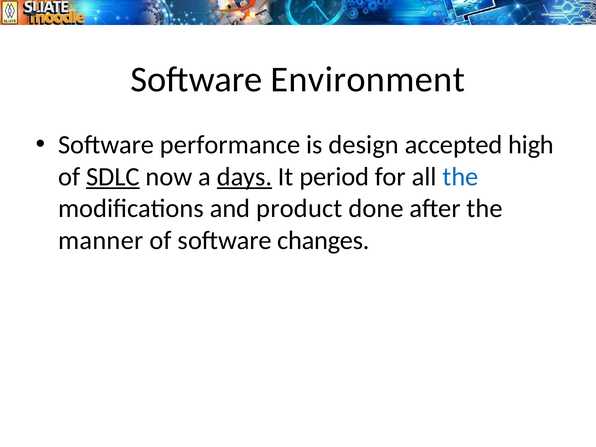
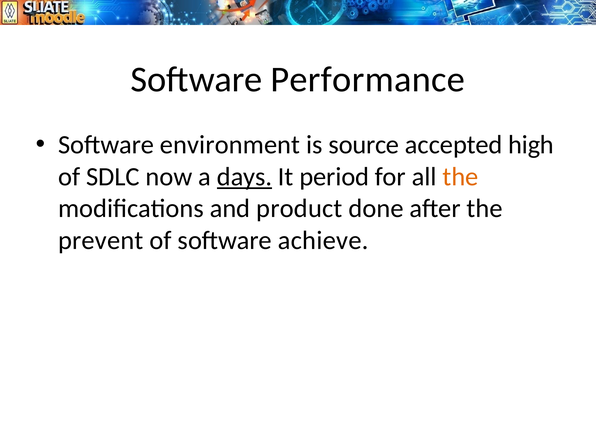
Environment: Environment -> Performance (368, 80)
performance: performance -> environment (230, 145)
design: design -> source (364, 145)
SDLC underline: present -> none (113, 177)
the colour: blue -> orange (460, 177)
manner: manner -> prevent (101, 240)
changes: changes -> achieve (323, 240)
